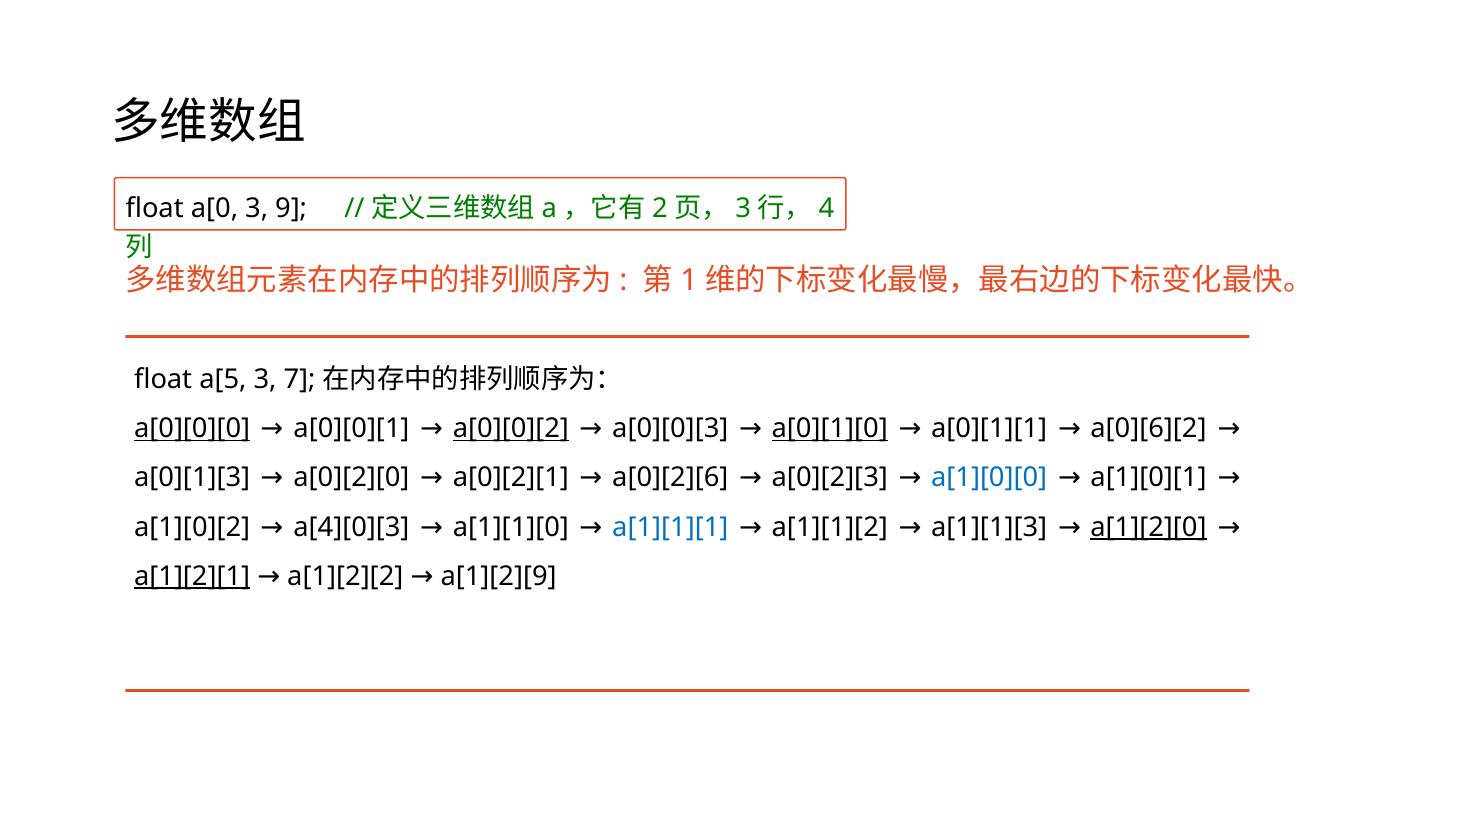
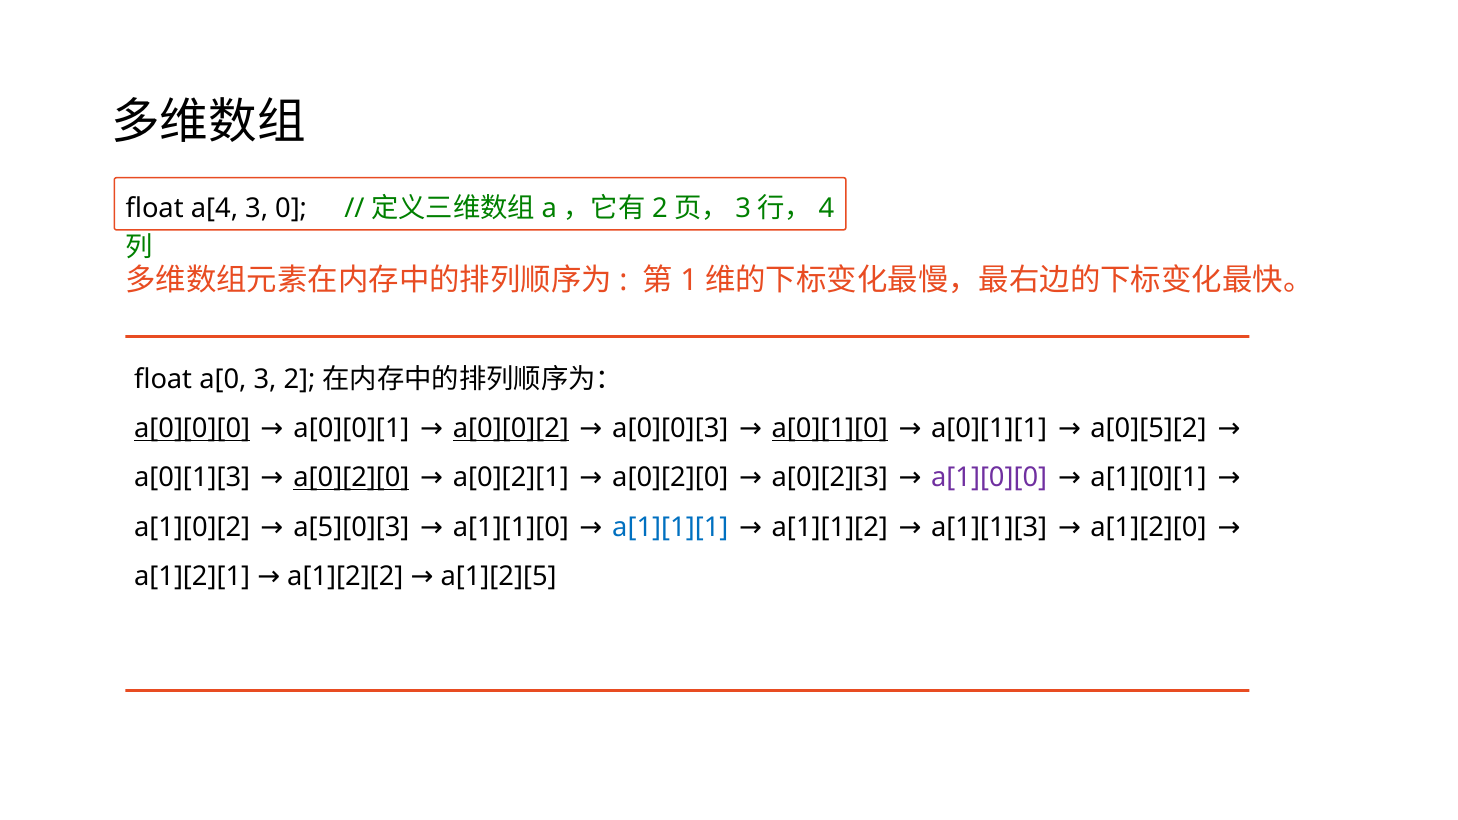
a[0: a[0 -> a[4 (214, 209)
9: 9 -> 0 (291, 209)
a[5: a[5 -> a[0 (223, 380)
7: 7 -> 2 (300, 380)
a[0][6][2: a[0][6][2 -> a[0][5][2 (1148, 429)
a[0][2][0 underline: none -> present (351, 478)
a[0][2][1 a[0][2][6: a[0][2][6 -> a[0][2][0 (670, 478)
a[1][0][0 colour: blue -> purple (989, 478)
a[4][0][3: a[4][0][3 -> a[5][0][3 (351, 527)
a[1][2][0 underline: present -> none (1148, 527)
a[1][2][1 underline: present -> none (192, 576)
a[1][2][9: a[1][2][9 -> a[1][2][5 (499, 576)
